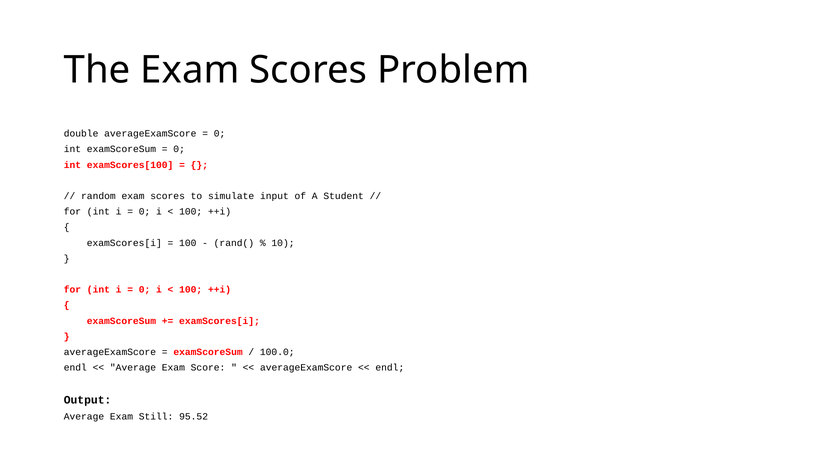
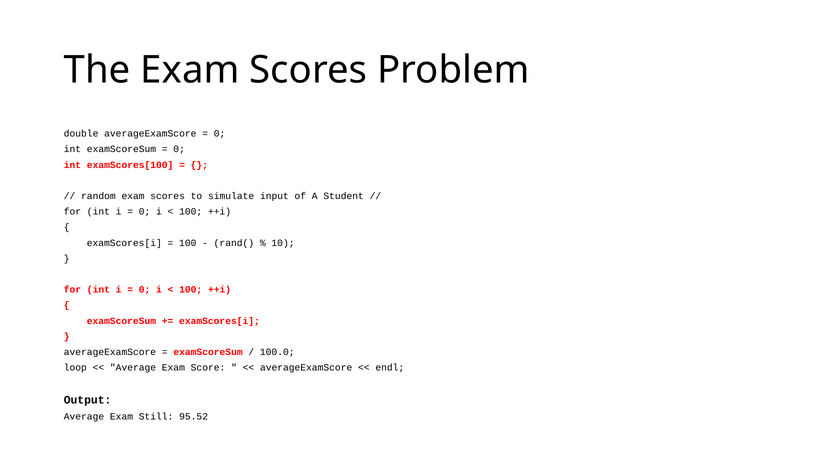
endl: endl -> loop (75, 368)
